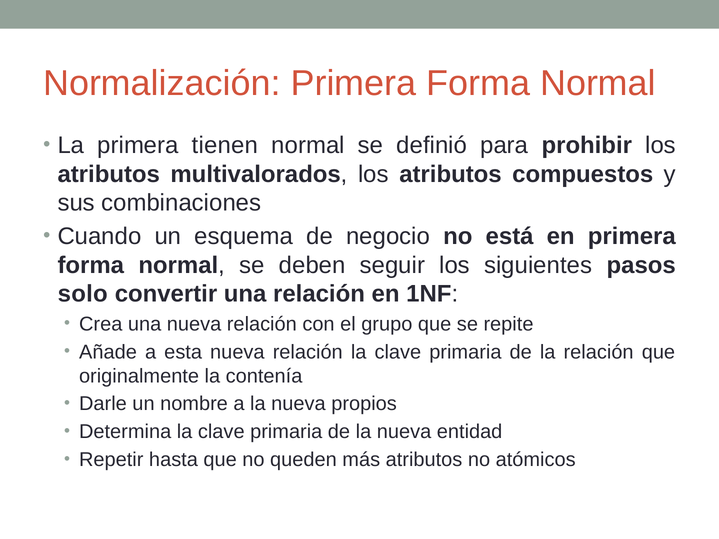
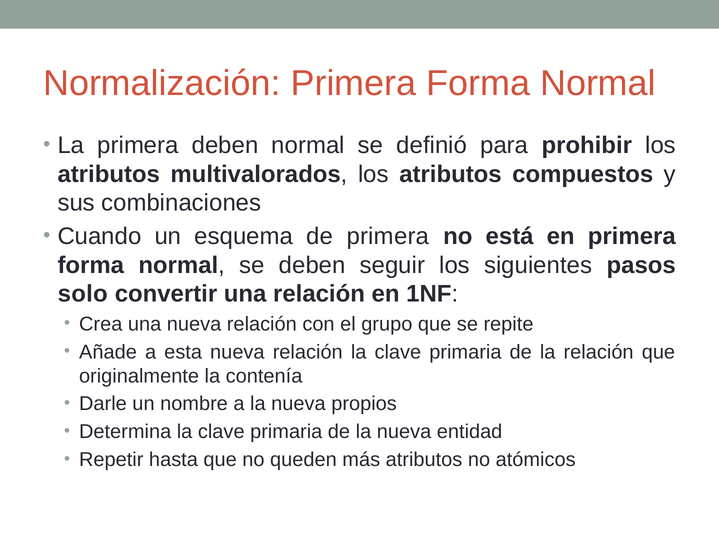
primera tienen: tienen -> deben (225, 145)
de negocio: negocio -> primera (388, 237)
